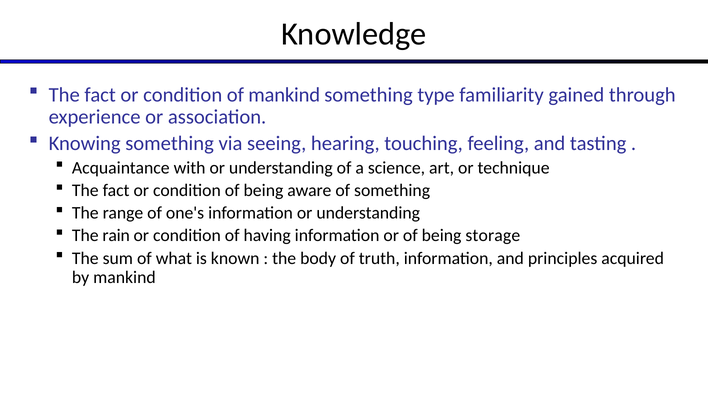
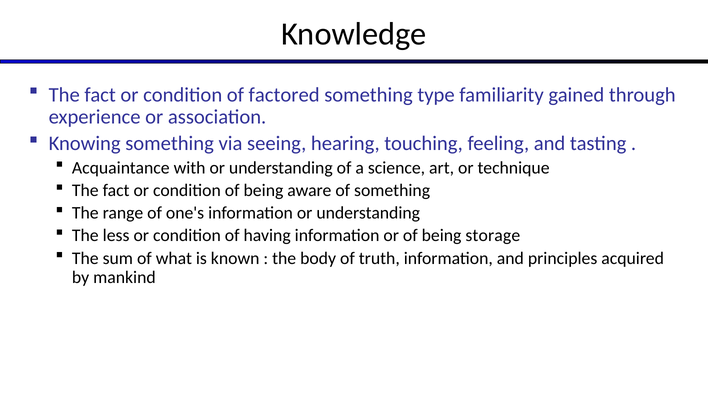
of mankind: mankind -> factored (284, 95)
rain: rain -> less (116, 236)
